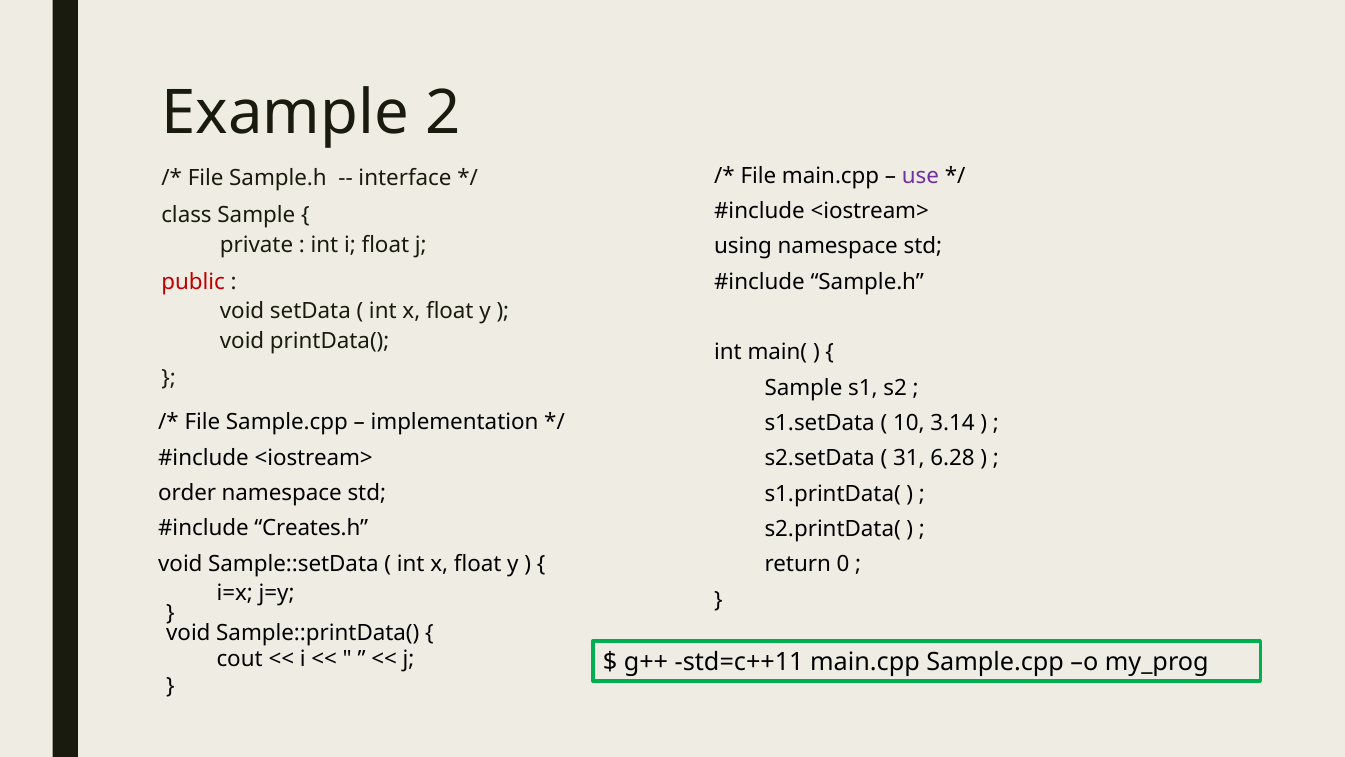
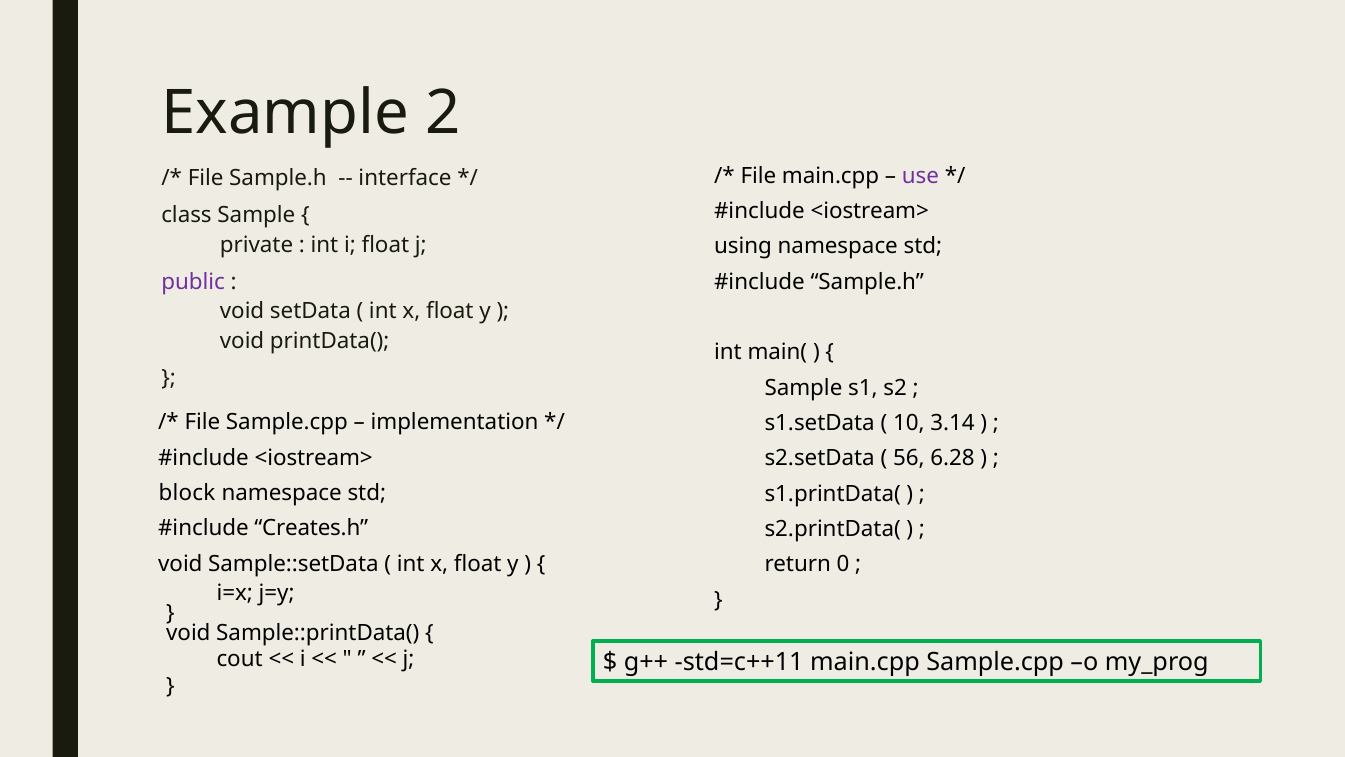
public colour: red -> purple (193, 281)
31: 31 -> 56 (909, 458)
order: order -> block (187, 493)
